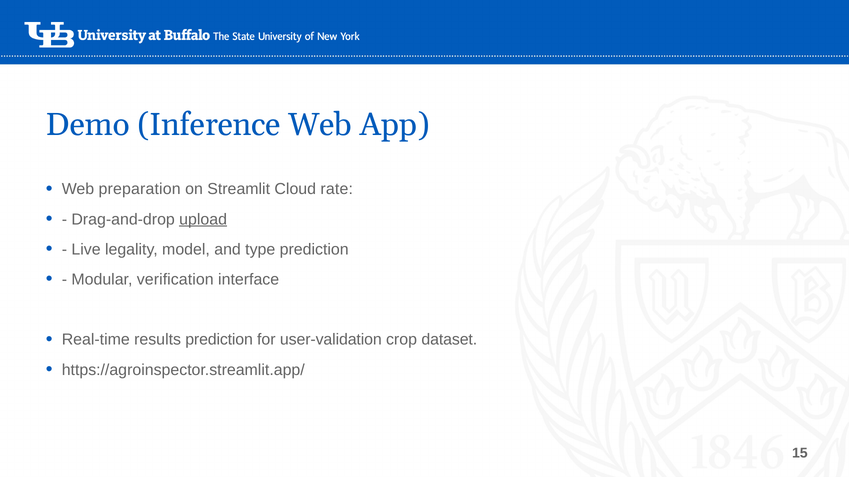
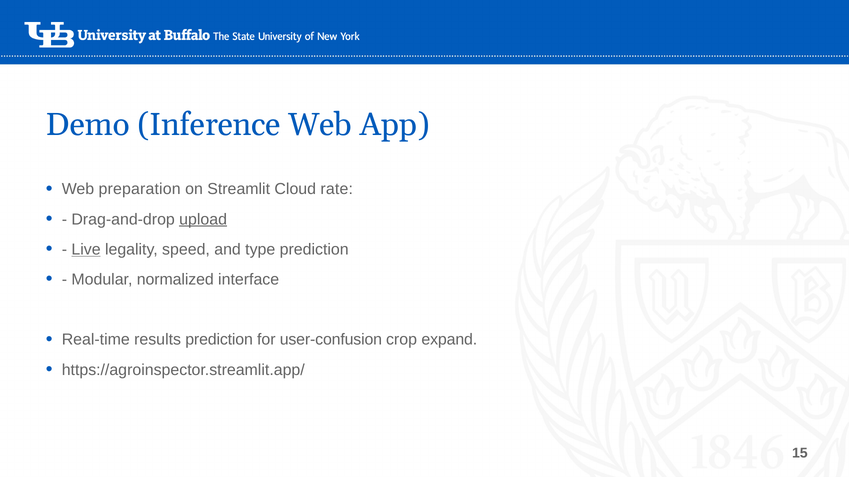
Live underline: none -> present (86, 250)
model: model -> speed (186, 250)
verification: verification -> normalized (175, 280)
user-validation: user-validation -> user-confusion (331, 340)
dataset: dataset -> expand (449, 340)
